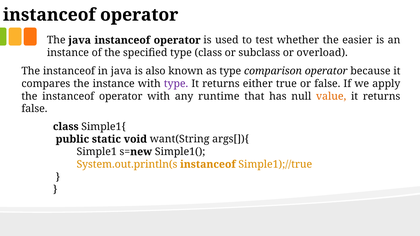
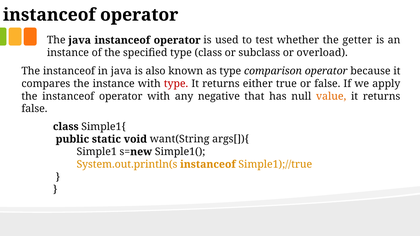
easier: easier -> getter (357, 40)
type colour: purple -> red (176, 84)
runtime: runtime -> negative (219, 96)
